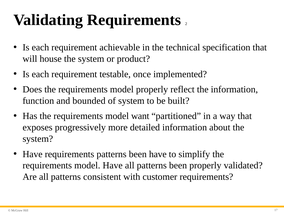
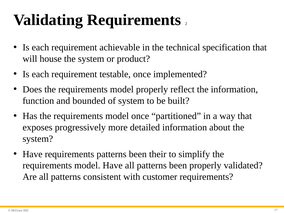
model want: want -> once (140, 116)
been have: have -> their (158, 154)
